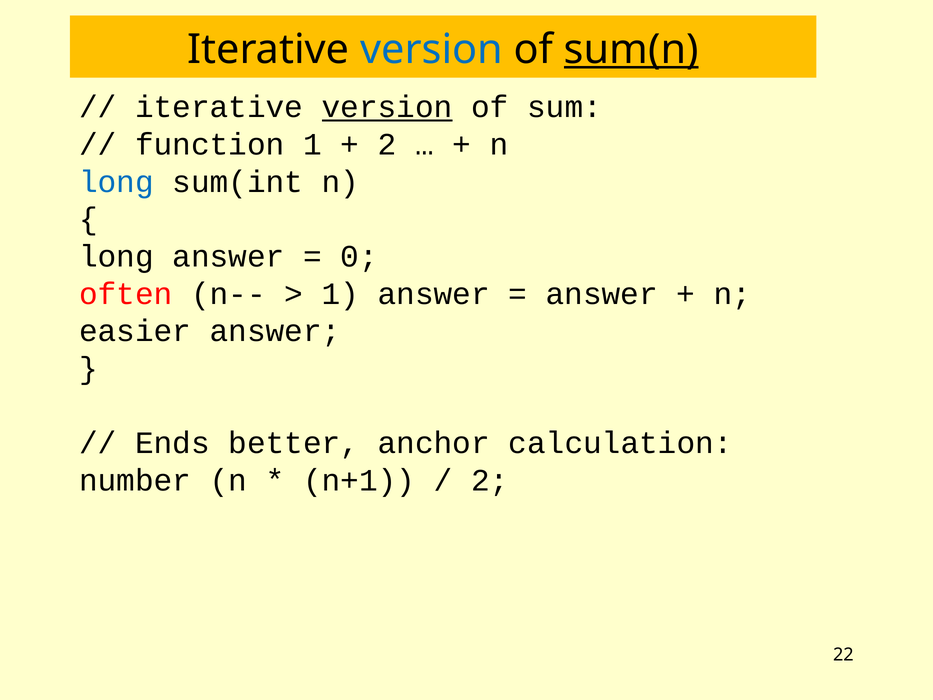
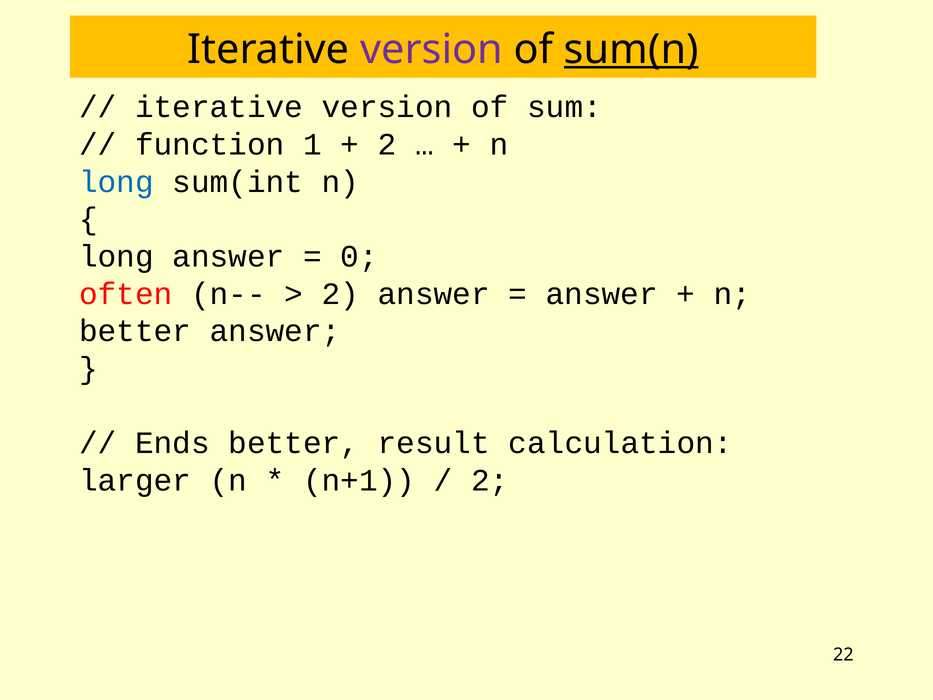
version colour: blue -> purple (432, 49)
version underline: present -> none (387, 107)
1: 1 -> 2 (340, 294)
easier: easier -> better (135, 331)
anchor: anchor -> result (434, 443)
number: number -> larger (135, 480)
